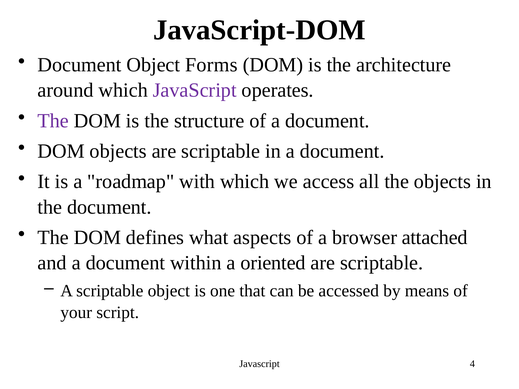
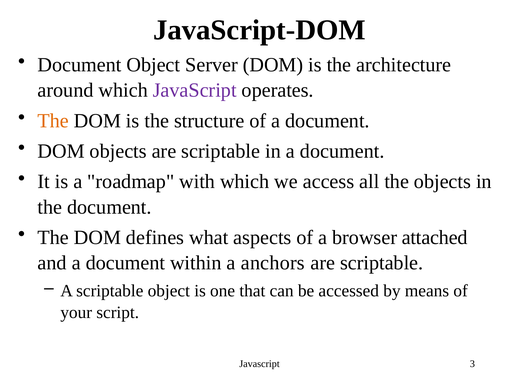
Forms: Forms -> Server (211, 65)
The colour: purple -> orange (53, 121)
oriented: oriented -> anchors (273, 263)
4: 4 -> 3 (472, 364)
